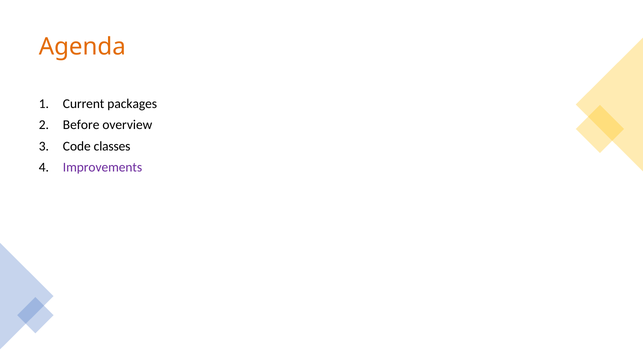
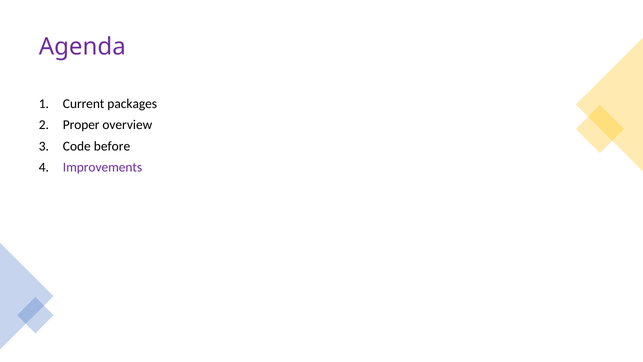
Agenda colour: orange -> purple (82, 47)
Before: Before -> Proper (81, 125)
classes: classes -> before (112, 146)
